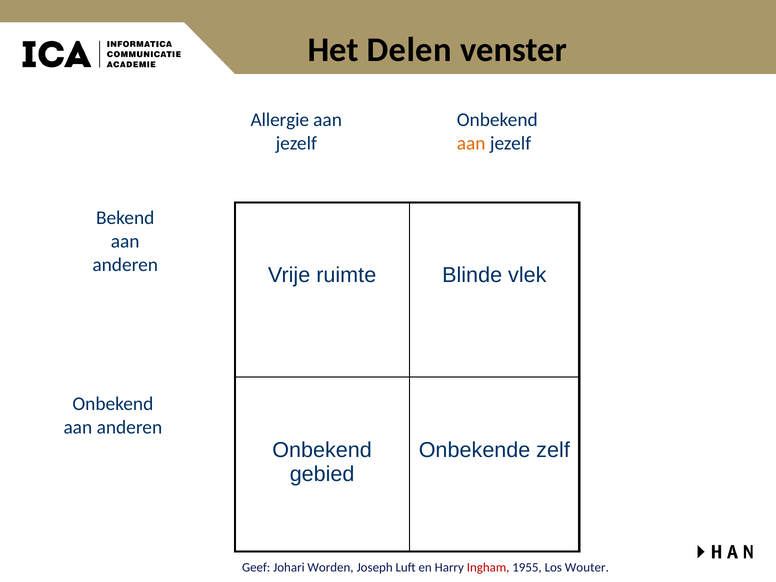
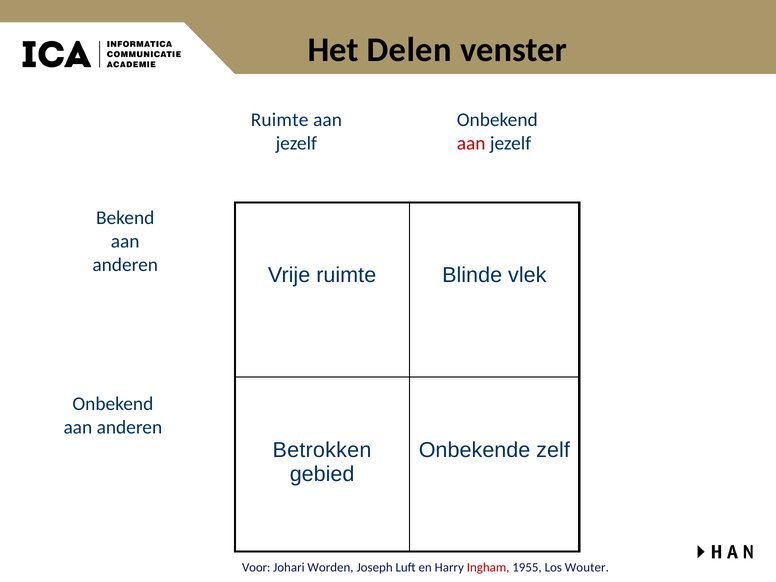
Allergie: Allergie -> Ruimte (280, 120)
aan colour: orange -> red (471, 143)
Onbekend: Onbekend -> Betrokken (322, 450)
Geef: Geef -> Voor (256, 567)
